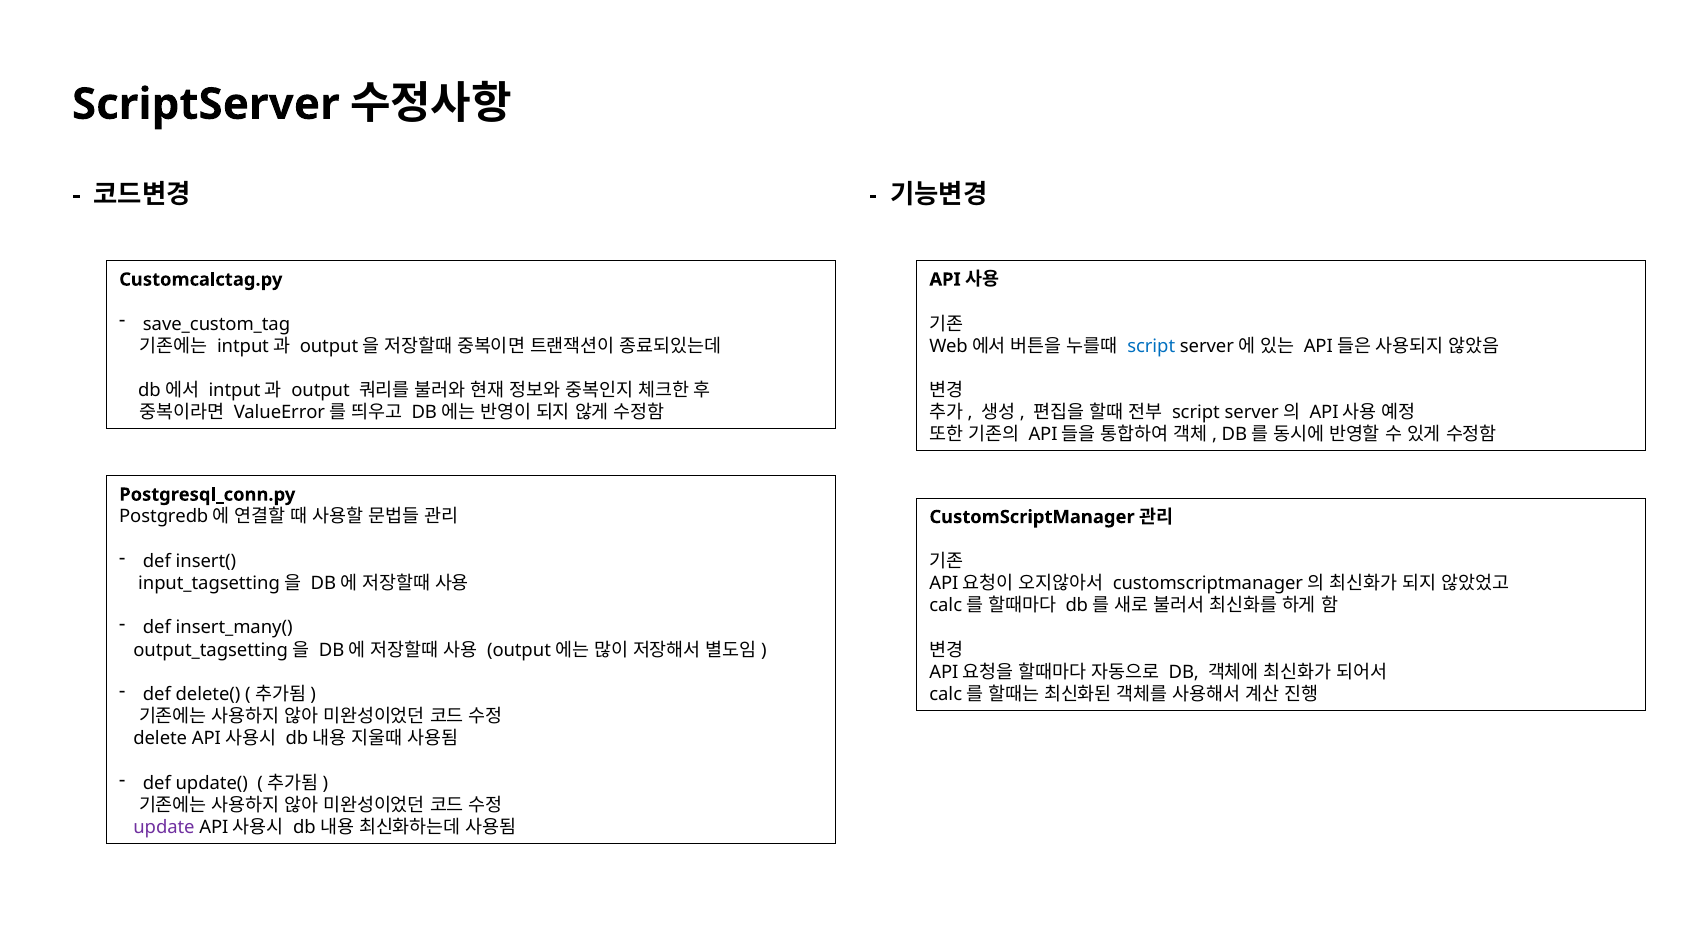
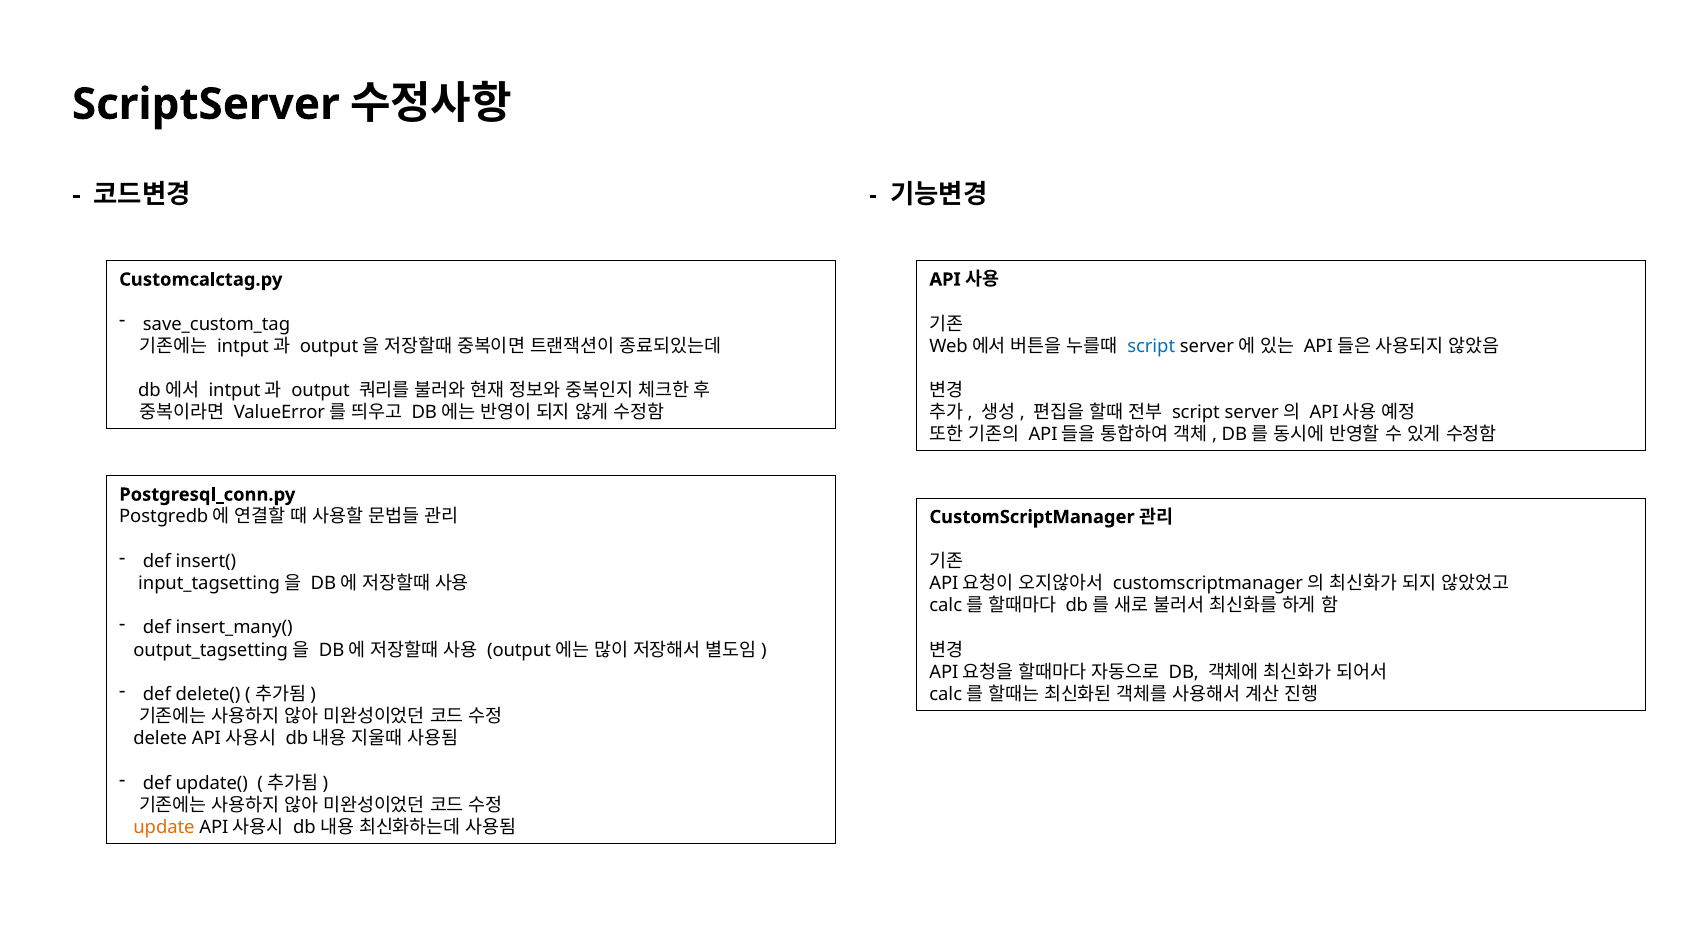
update colour: purple -> orange (164, 827)
